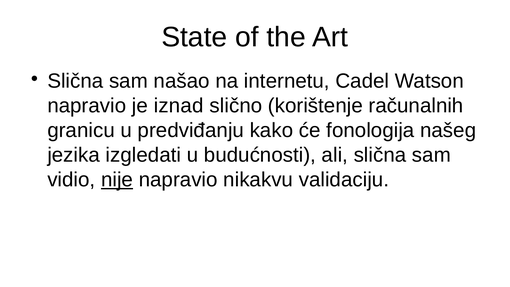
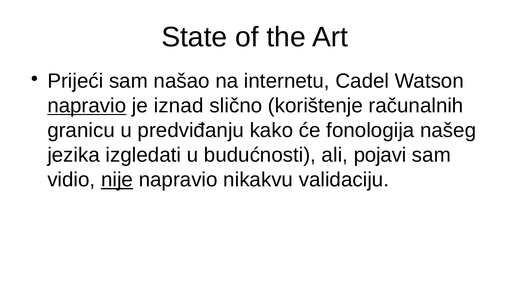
Slična: Slična -> Prijeći (75, 81)
napravio underline: none -> present (87, 106)
ali slična: slična -> pojavi (380, 155)
